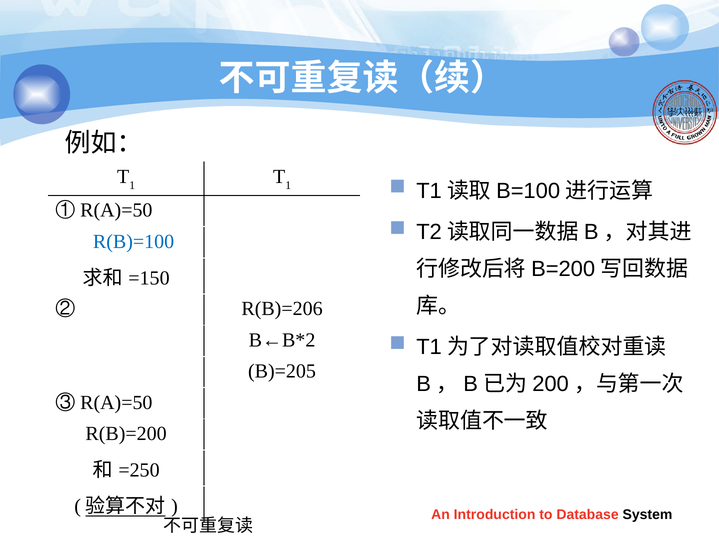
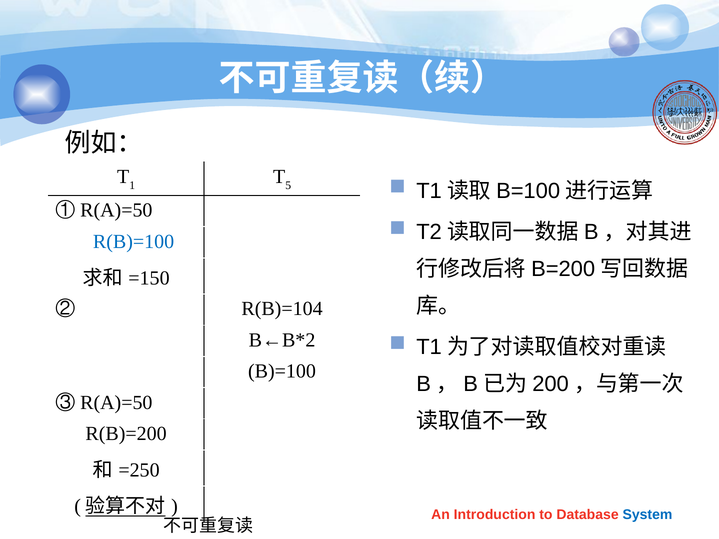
1: 1 -> 5 (288, 186)
R(B)=206: R(B)=206 -> R(B)=104 (282, 309)
B)=205: B)=205 -> B)=100 (282, 371)
System colour: black -> blue (647, 515)
